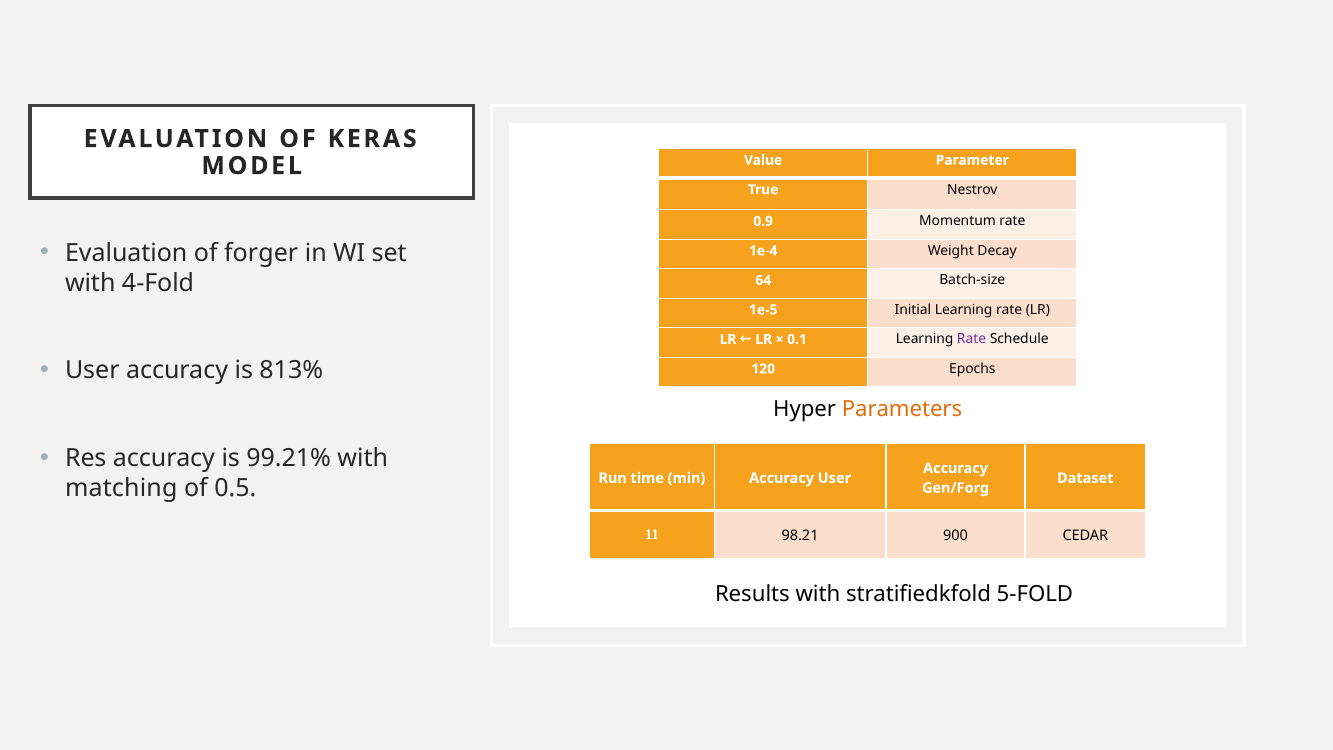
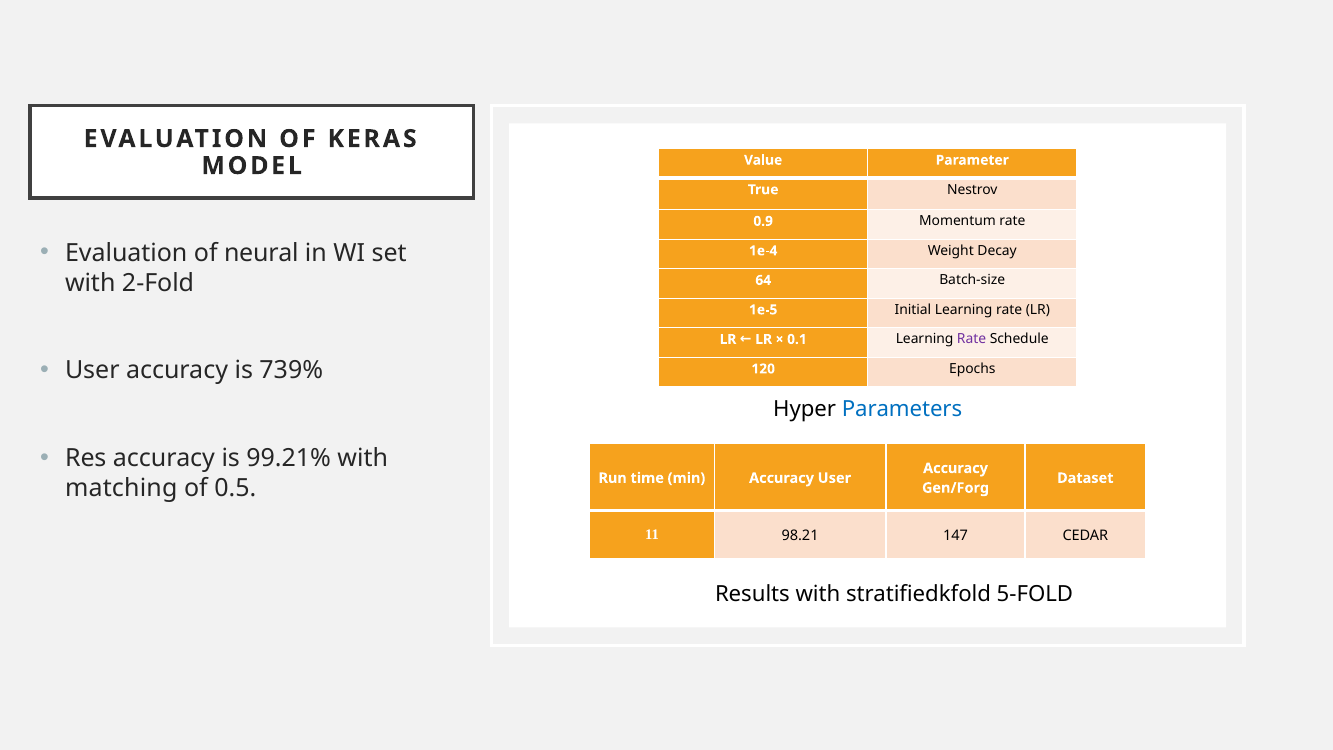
forger: forger -> neural (261, 253)
4-Fold: 4-Fold -> 2-Fold (158, 283)
813%: 813% -> 739% (291, 371)
Parameters colour: orange -> blue (902, 409)
900: 900 -> 147 (956, 535)
